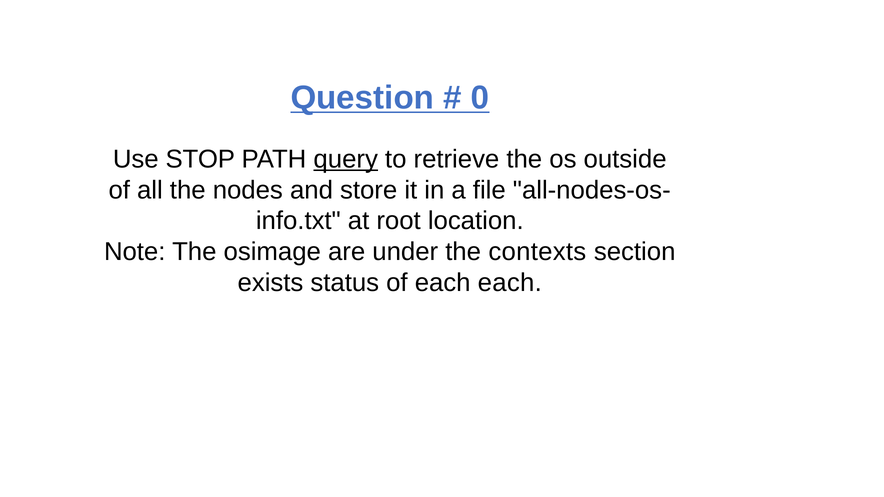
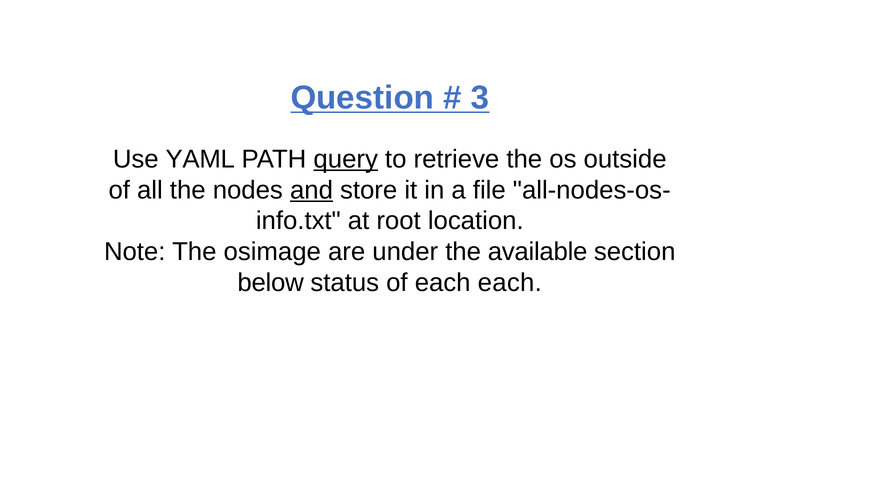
0: 0 -> 3 (480, 98)
STOP: STOP -> YAML (200, 159)
and underline: none -> present (312, 190)
contexts: contexts -> available (538, 252)
exists: exists -> below (271, 283)
